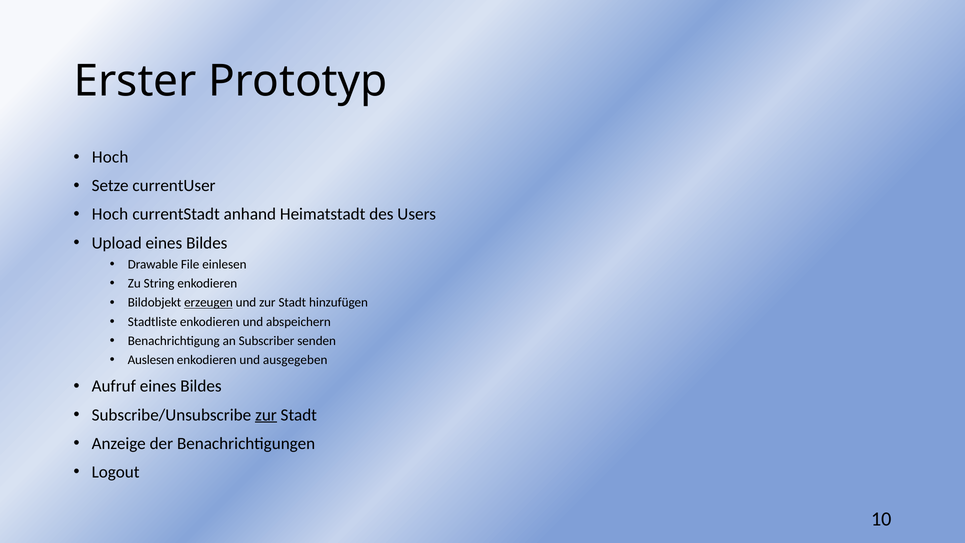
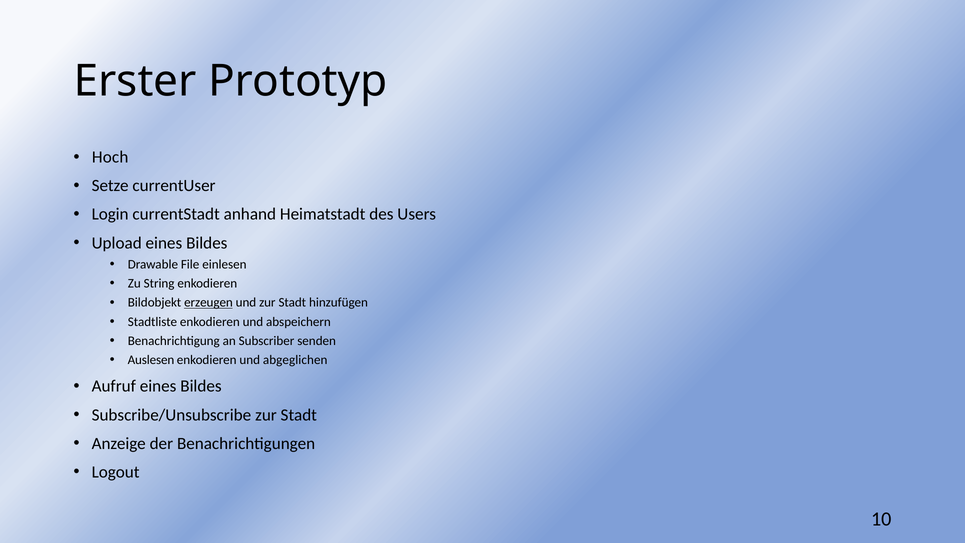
Hoch: Hoch -> Login (110, 214)
ausgegeben: ausgegeben -> abgeglichen (295, 360)
zur underline: present -> none (266, 415)
